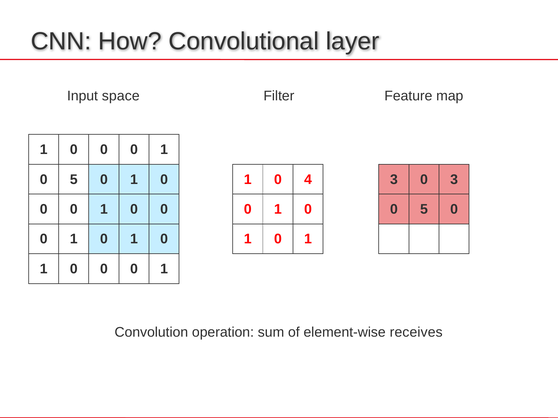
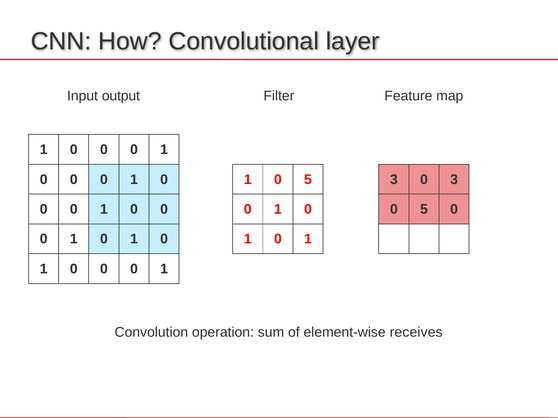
space: space -> output (121, 96)
5: 5 -> 0 (74, 180)
1 0 4: 4 -> 5 (308, 180)
